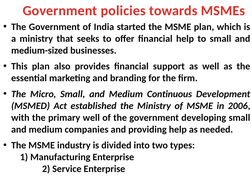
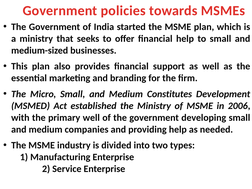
Continuous: Continuous -> Constitutes (169, 94)
